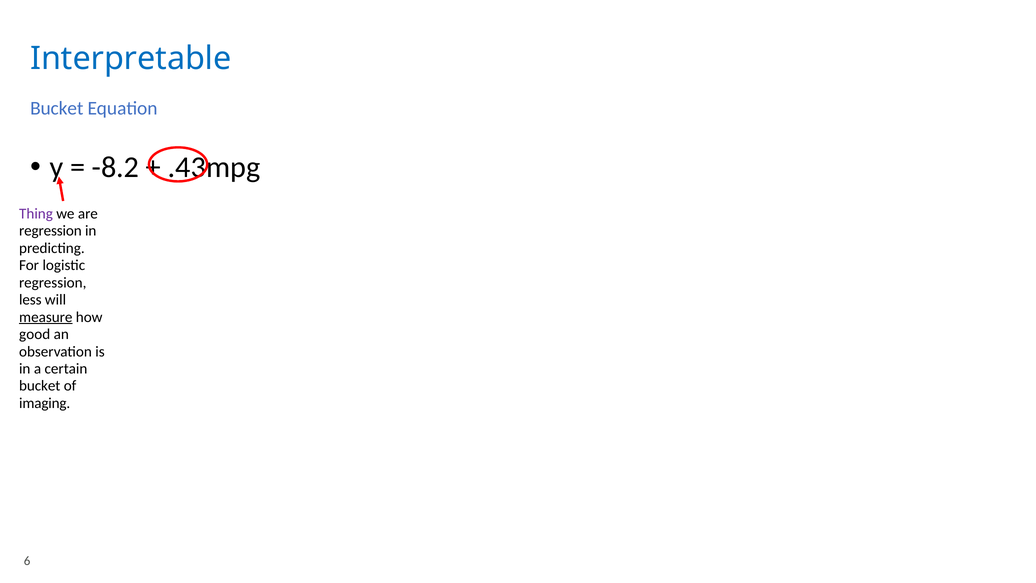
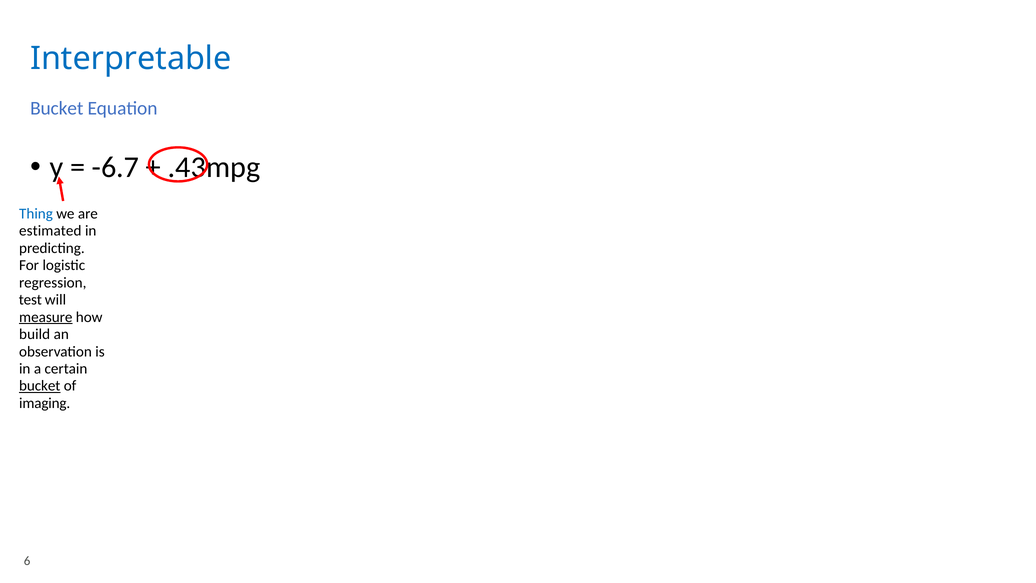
-8.2: -8.2 -> -6.7 (116, 167)
Thing colour: purple -> blue (36, 214)
regression: regression -> estimated (50, 231)
less: less -> test (30, 300)
good: good -> build (35, 334)
bucket underline: none -> present (40, 386)
